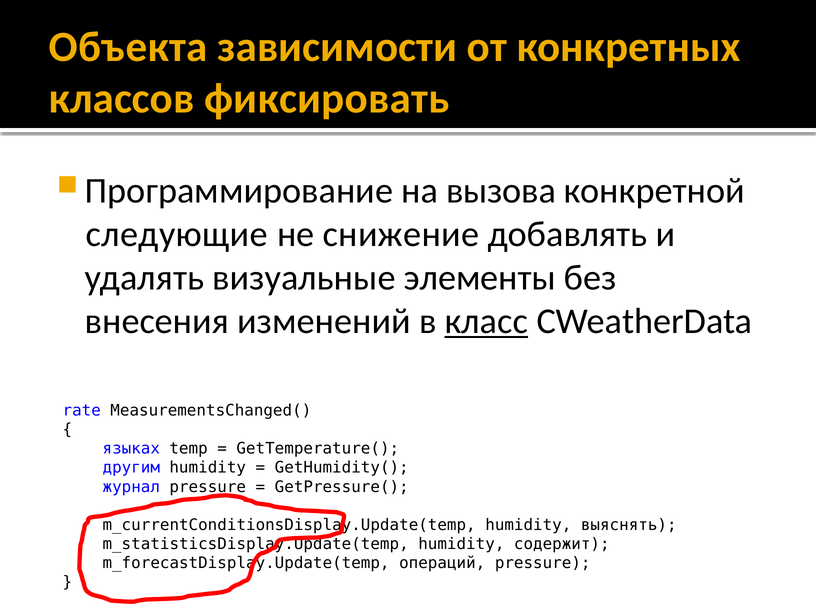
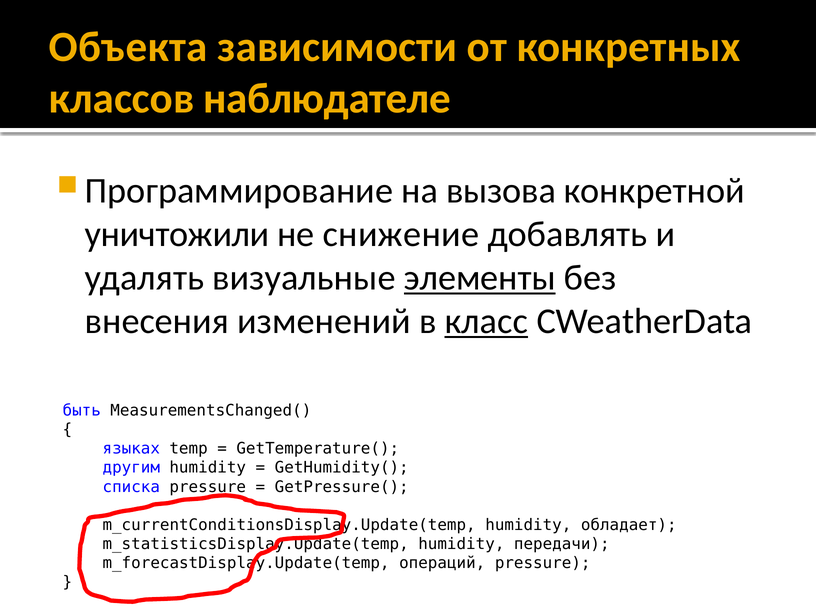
фиксировать: фиксировать -> наблюдателе (327, 99)
следующие: следующие -> уничтожили (177, 234)
элементы underline: none -> present (480, 278)
rate: rate -> быть (82, 411)
журнал: журнал -> списка (131, 487)
выяснять: выяснять -> обладает (629, 525)
содержит: содержит -> передачи (562, 544)
